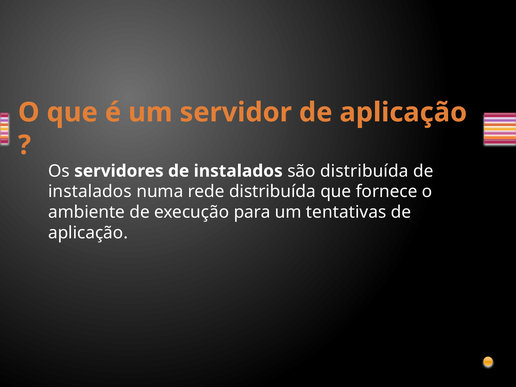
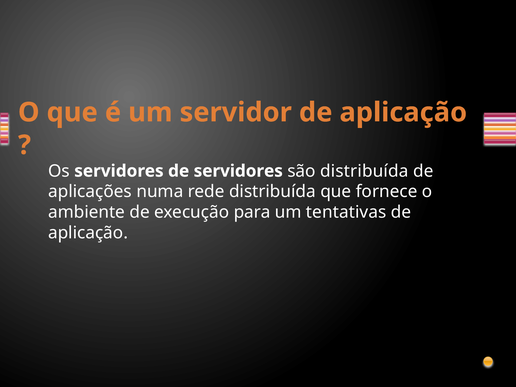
servidores de instalados: instalados -> servidores (238, 171)
instalados: instalados -> aplicações (90, 192)
